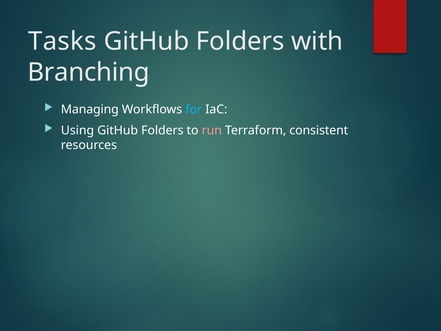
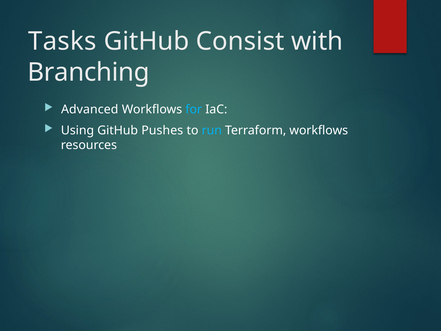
Folders: Folders -> Consist (240, 41)
Managing: Managing -> Advanced (90, 109)
Folders: Folders -> Pushes (162, 130)
run colour: pink -> light blue (212, 130)
Terraform consistent: consistent -> workflows (319, 130)
